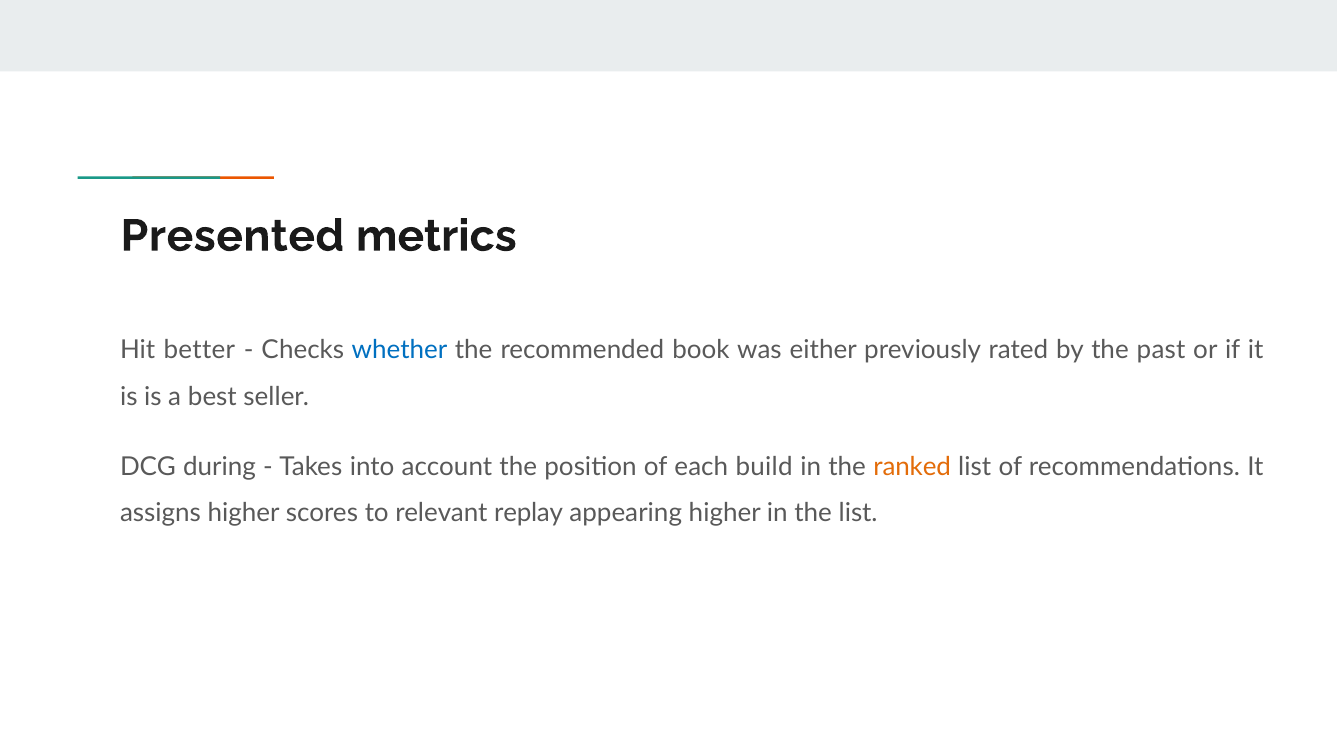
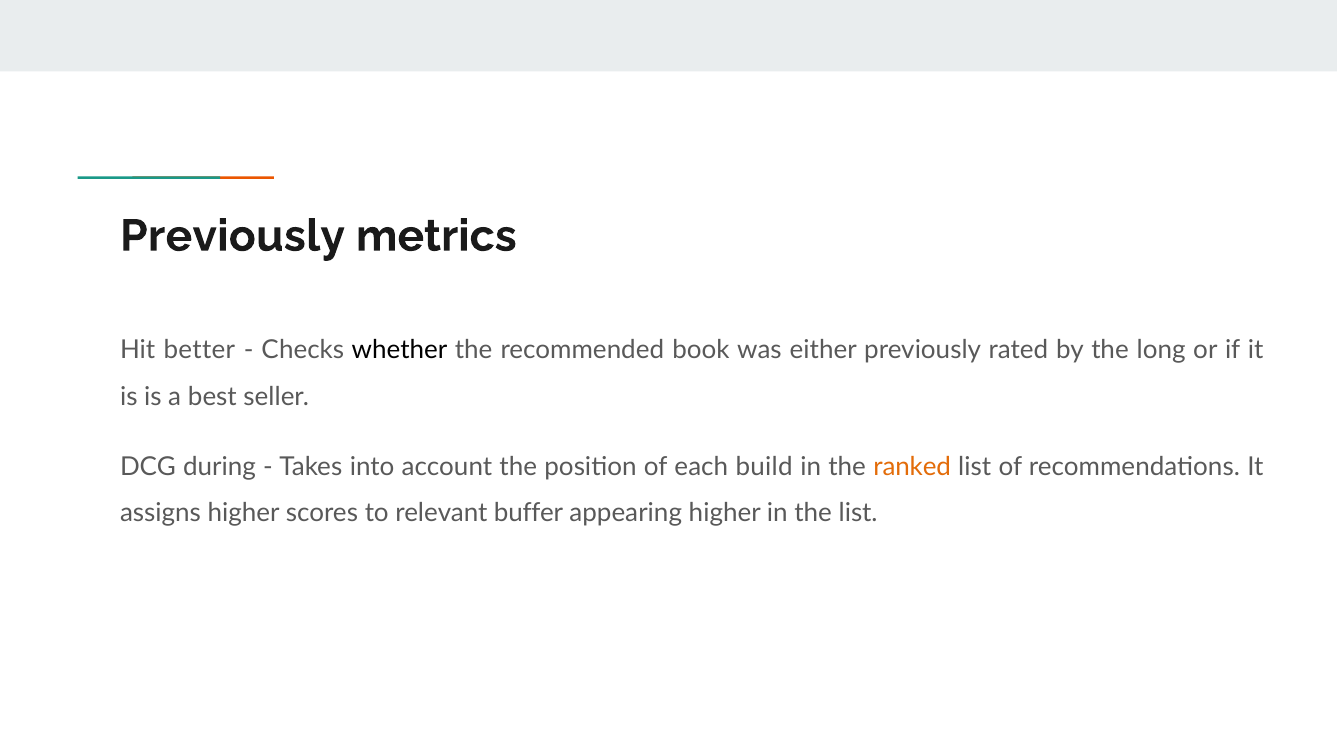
Presented: Presented -> Previously (233, 236)
whether colour: blue -> black (399, 350)
past: past -> long (1161, 350)
replay: replay -> buffer (529, 513)
